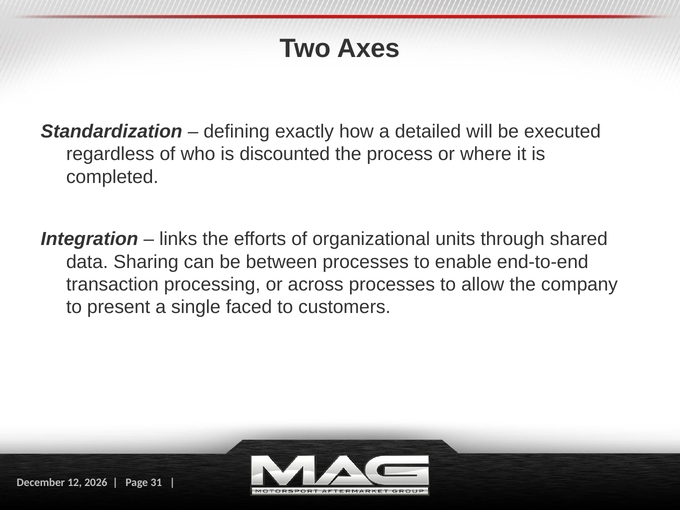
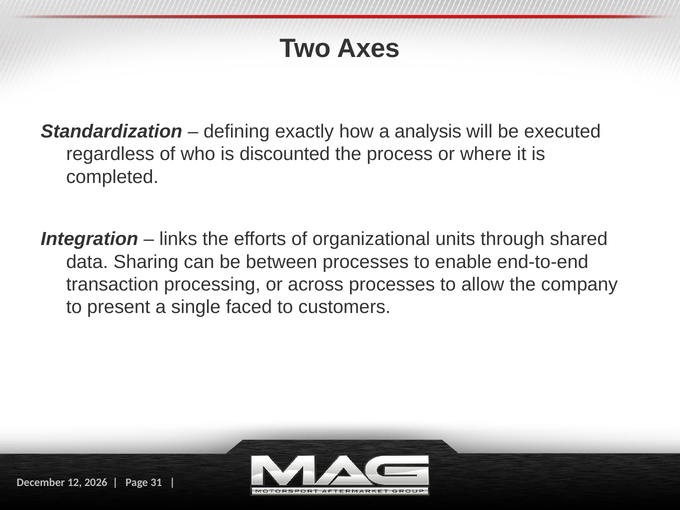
detailed: detailed -> analysis (428, 131)
